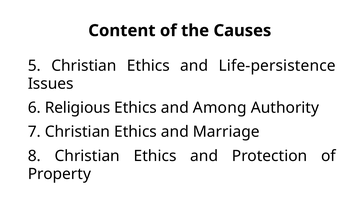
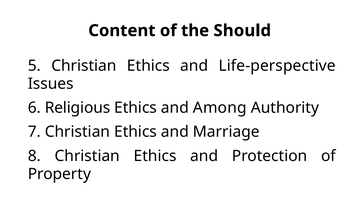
Causes: Causes -> Should (242, 31)
Life-persistence: Life-persistence -> Life-perspective (277, 66)
